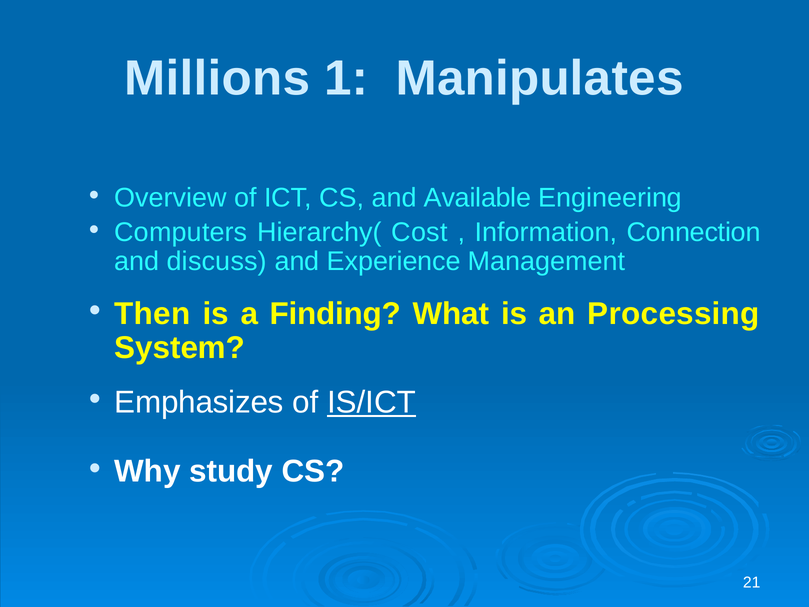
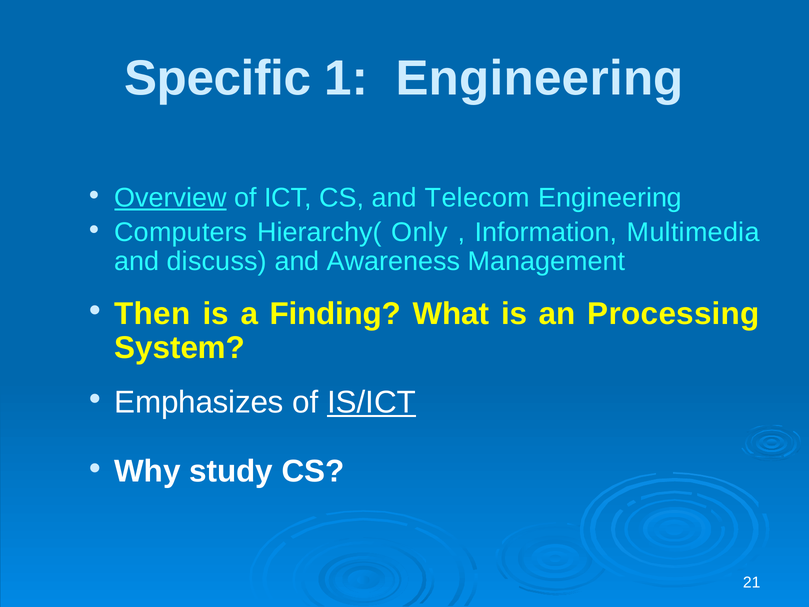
Millions: Millions -> Specific (218, 78)
1 Manipulates: Manipulates -> Engineering (540, 78)
Overview underline: none -> present (170, 198)
Available: Available -> Telecom (477, 198)
Cost: Cost -> Only (420, 232)
Connection: Connection -> Multimedia (693, 232)
Experience: Experience -> Awareness (394, 261)
